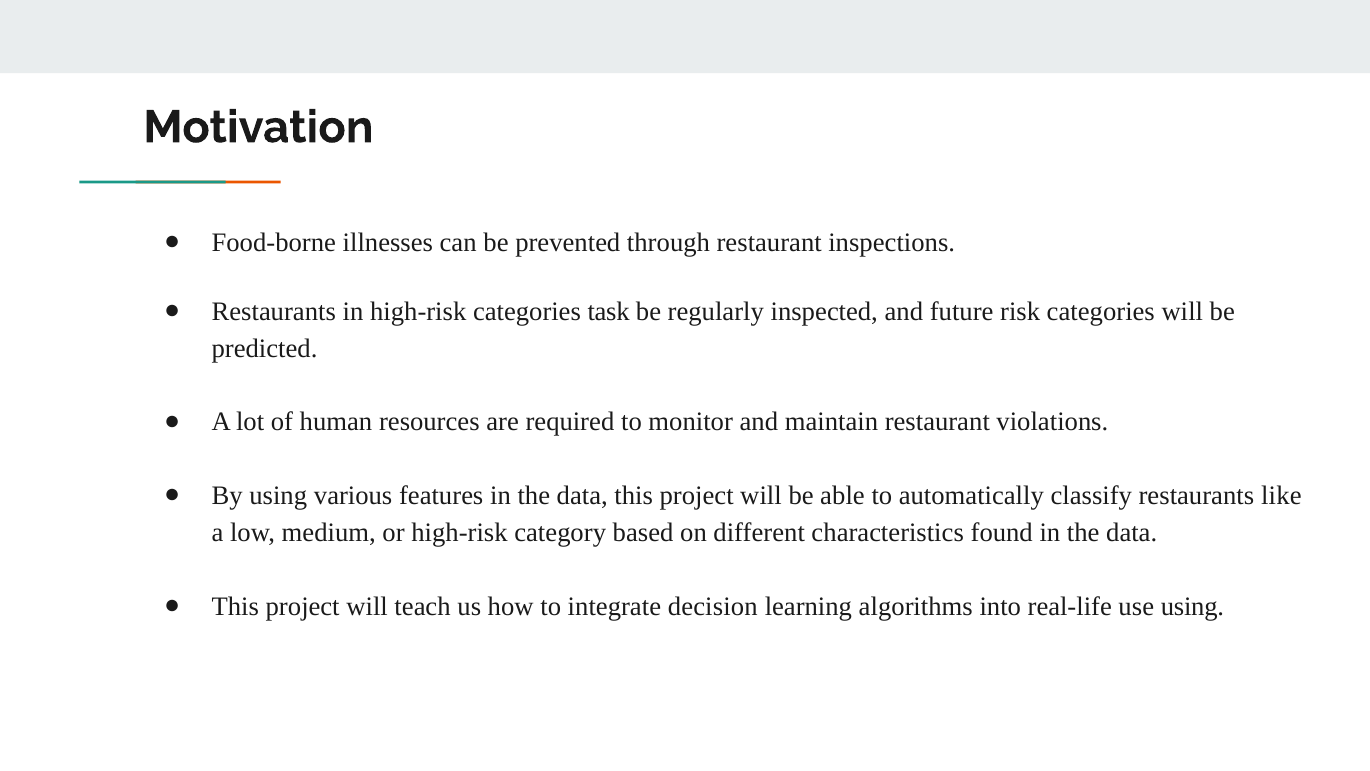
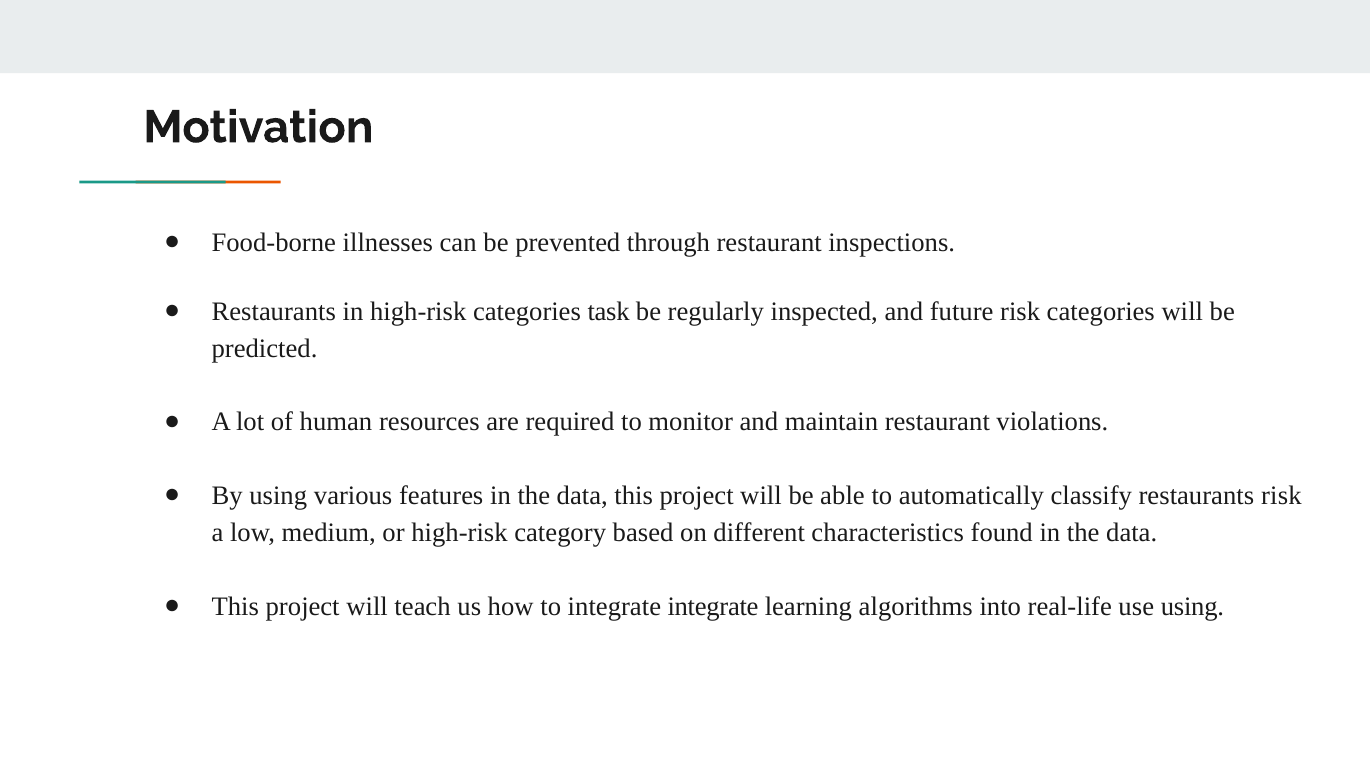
restaurants like: like -> risk (1281, 496)
integrate decision: decision -> integrate (713, 606)
